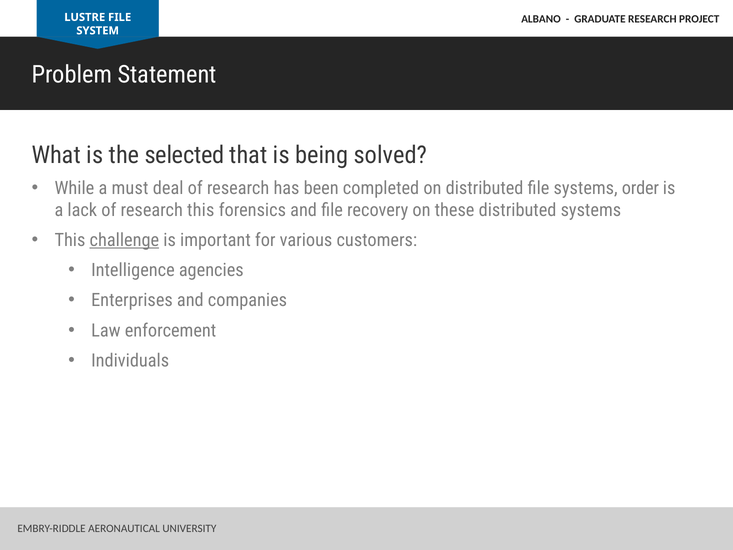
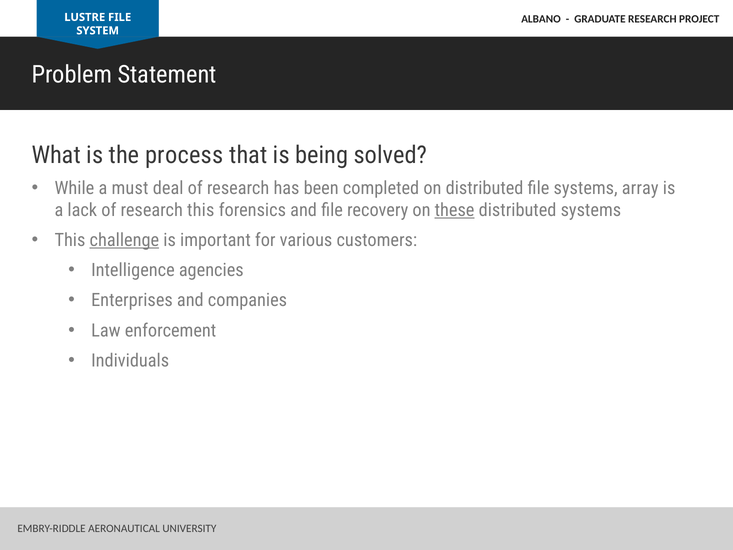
selected: selected -> process (184, 155)
order: order -> array (640, 188)
these underline: none -> present (455, 210)
